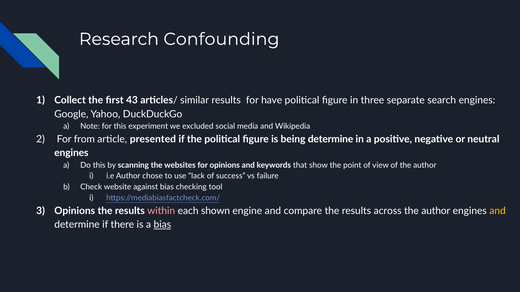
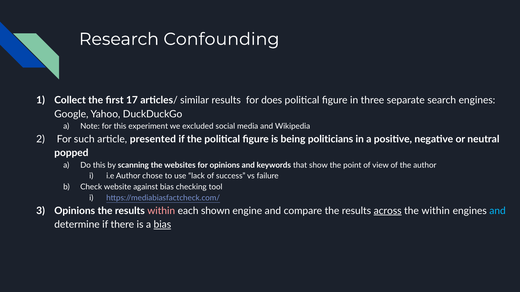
43: 43 -> 17 (132, 100)
have: have -> does (272, 100)
from: from -> such (84, 139)
being determine: determine -> politicians (331, 139)
engines: engines -> popped (71, 153)
across underline: none -> present (388, 211)
author: author -> within (436, 211)
and colour: yellow -> light blue (498, 211)
